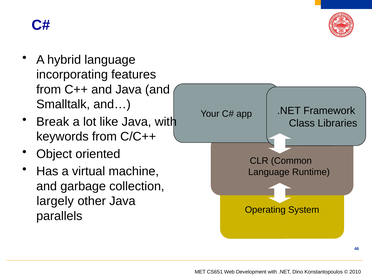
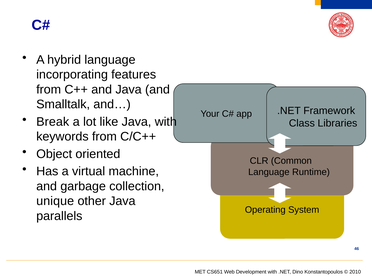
largely: largely -> unique (55, 201)
